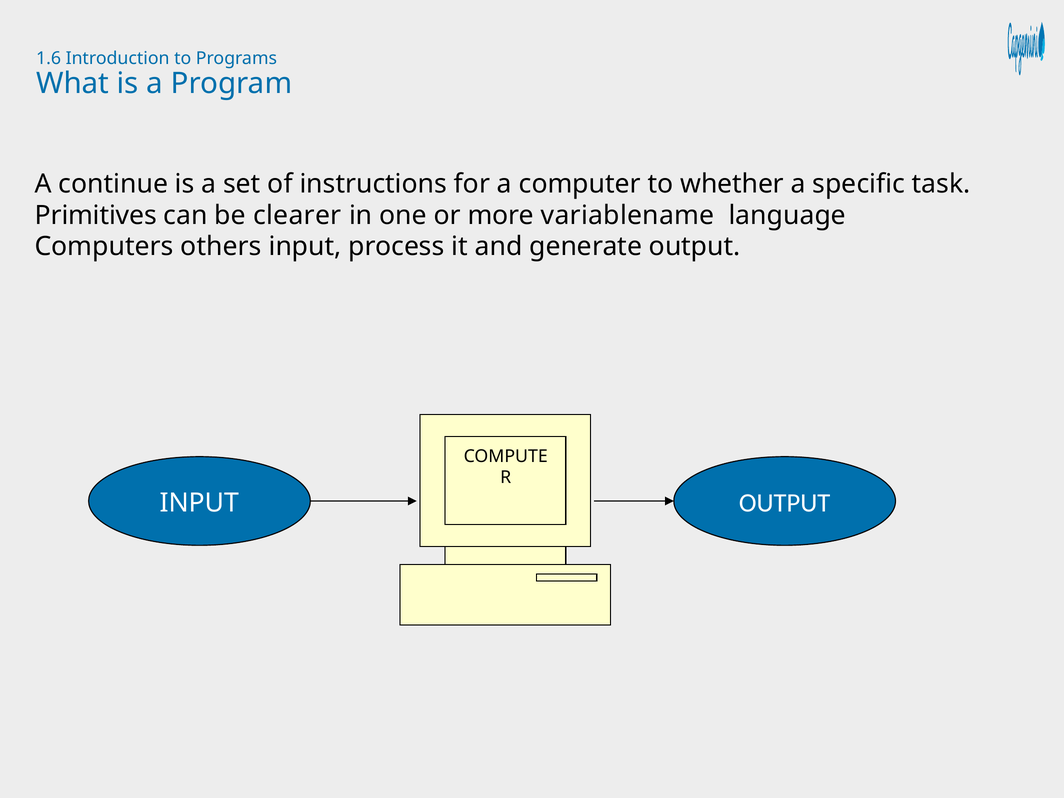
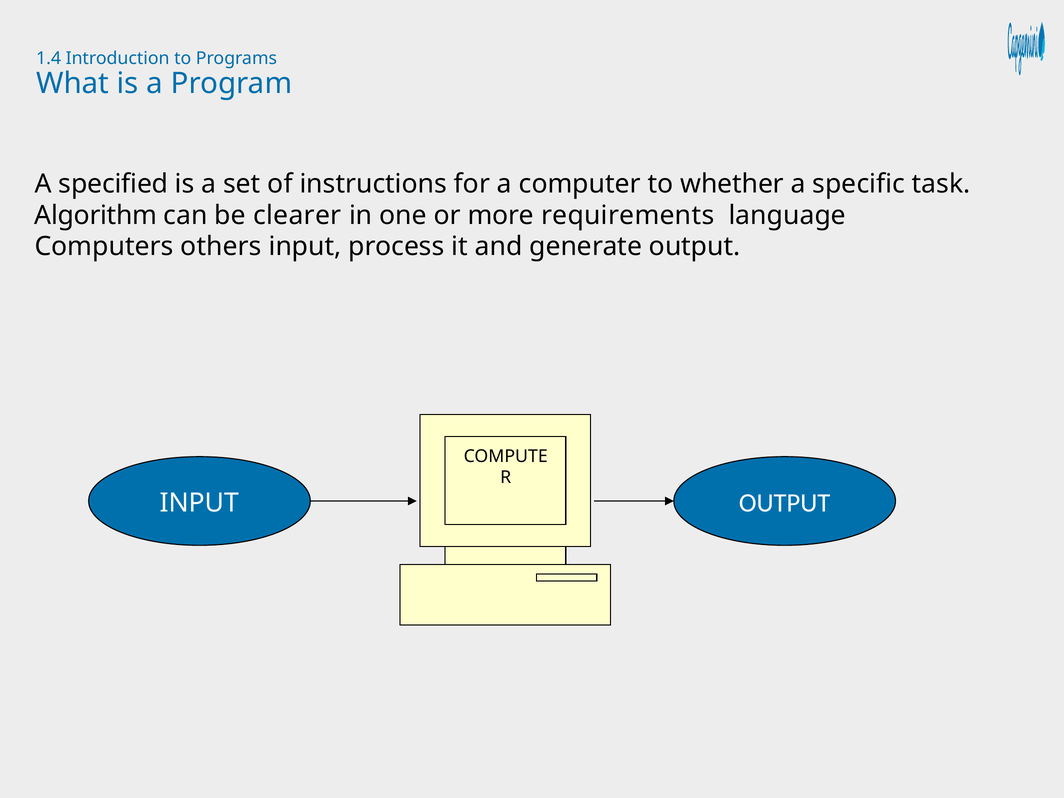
1.6: 1.6 -> 1.4 (49, 58)
continue: continue -> specified (113, 184)
Primitives: Primitives -> Algorithm (96, 215)
variablename: variablename -> requirements (628, 215)
